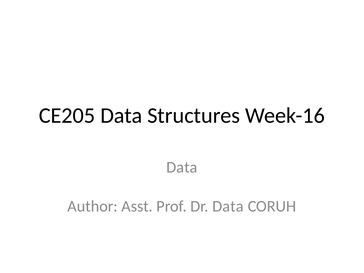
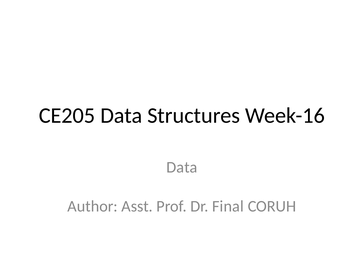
Dr Data: Data -> Final (228, 206)
